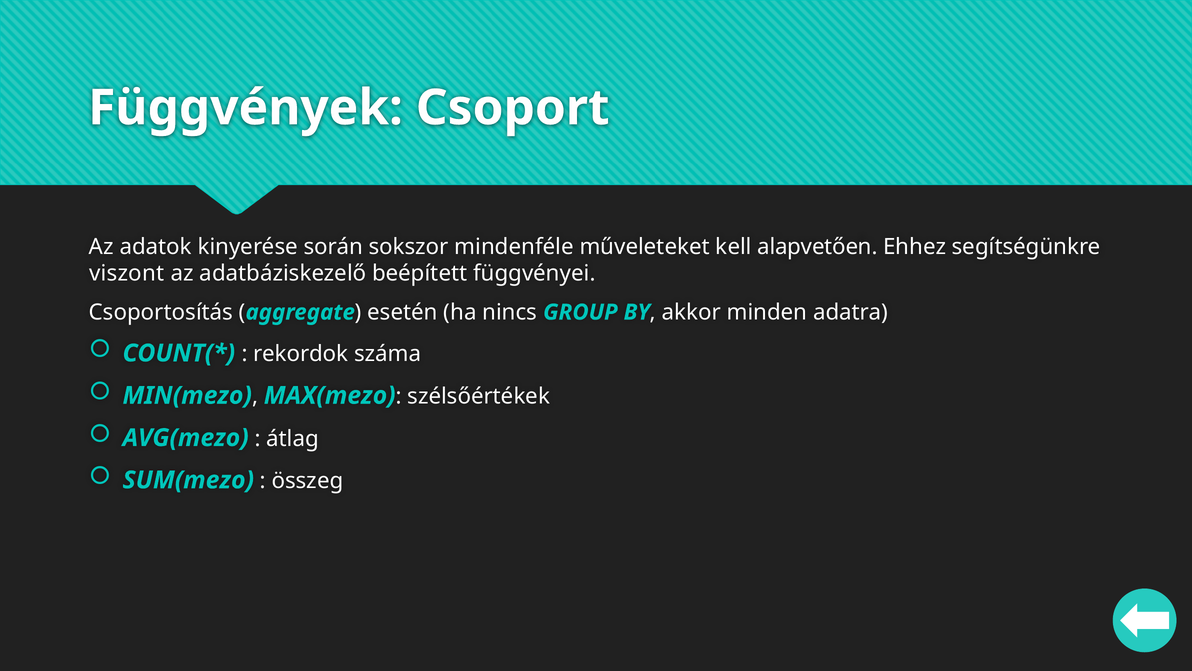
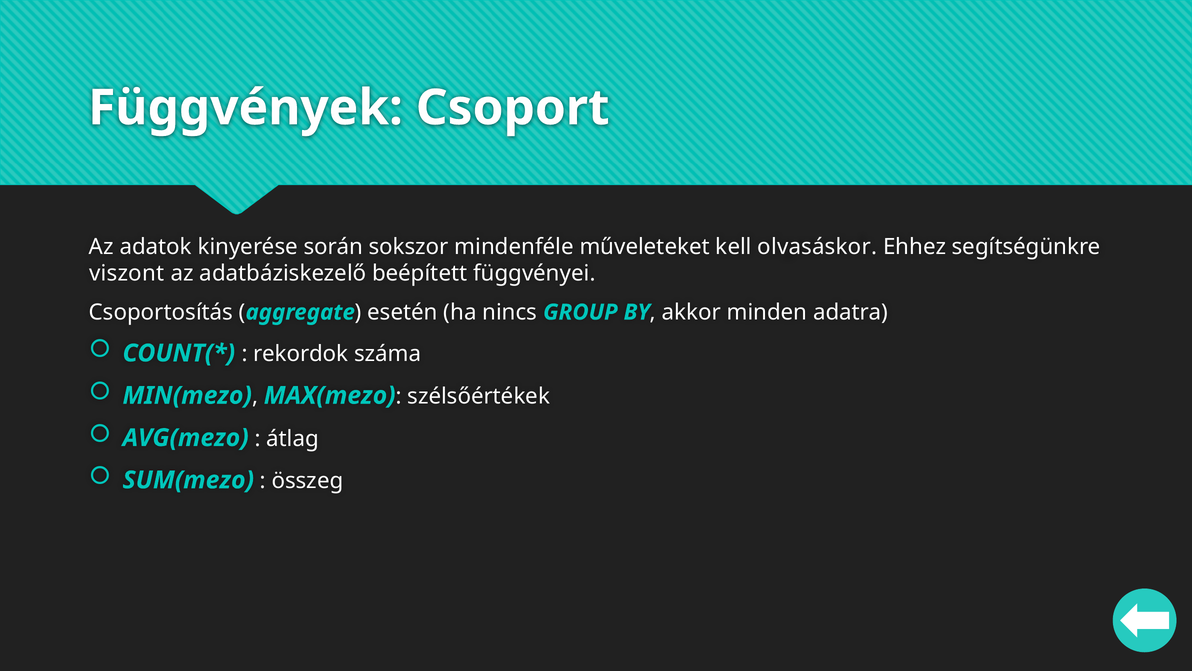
alapvetően: alapvetően -> olvasáskor (817, 246)
